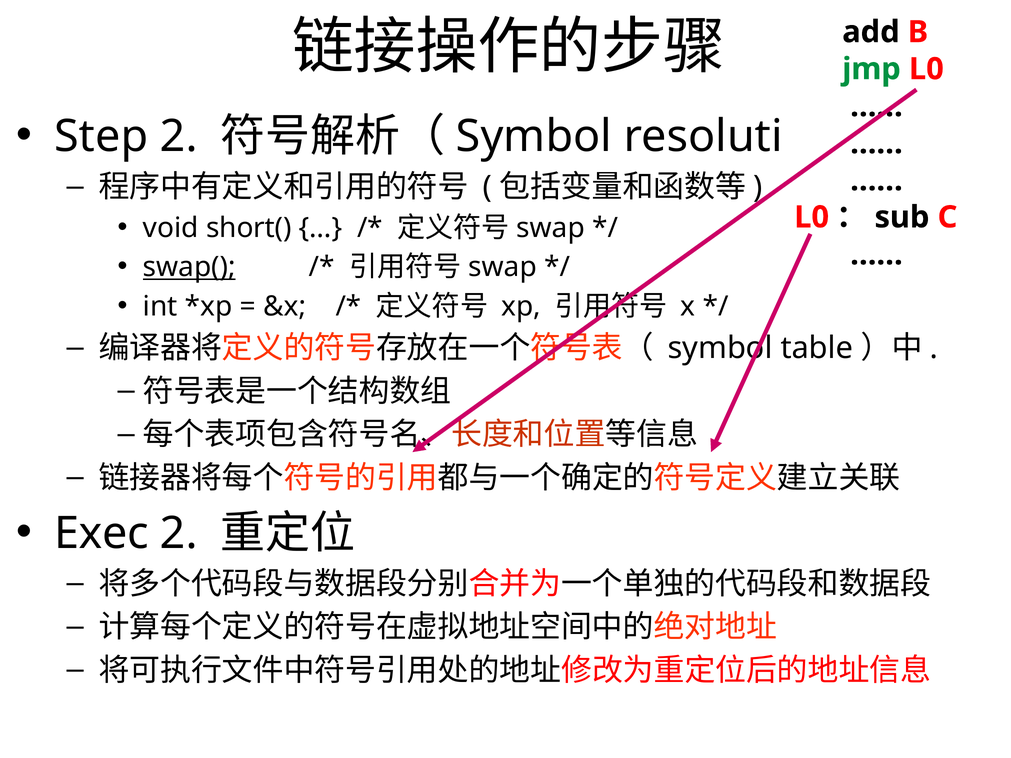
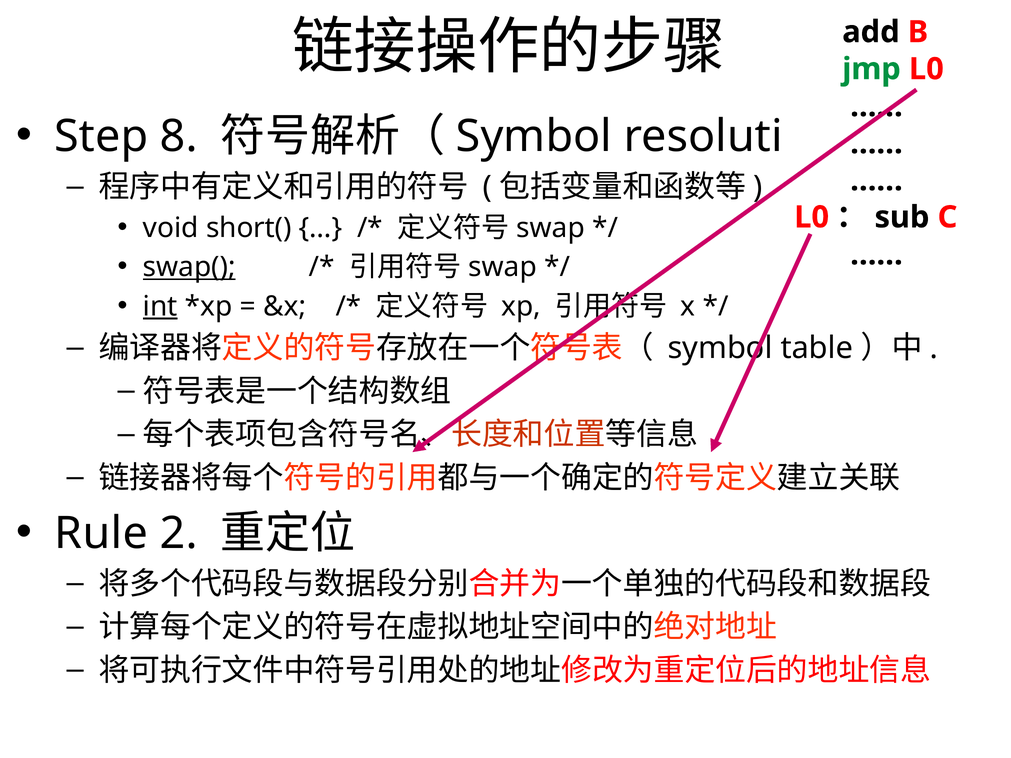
Step 2: 2 -> 8 (179, 136)
int underline: none -> present (160, 307)
Exec: Exec -> Rule (101, 533)
